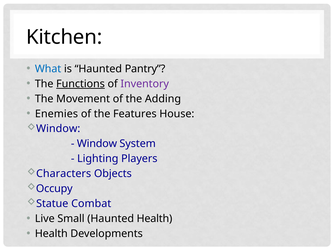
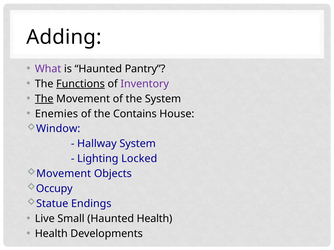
Kitchen: Kitchen -> Adding (64, 37)
What colour: blue -> purple (48, 69)
The underline: none -> present (44, 99)
the Adding: Adding -> System (163, 99)
Features: Features -> Contains (135, 114)
Window: Window -> Hallway (97, 144)
Players: Players -> Locked (139, 159)
Characters: Characters -> Movement (64, 174)
Combat: Combat -> Endings (91, 204)
